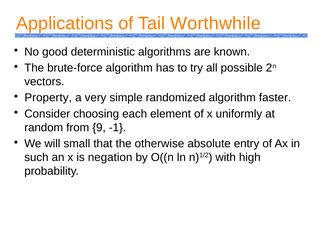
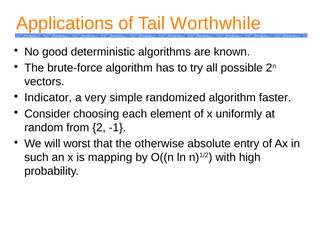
Property: Property -> Indicator (48, 98)
9: 9 -> 2 (99, 127)
small: small -> worst (77, 143)
negation: negation -> mapping (110, 157)
